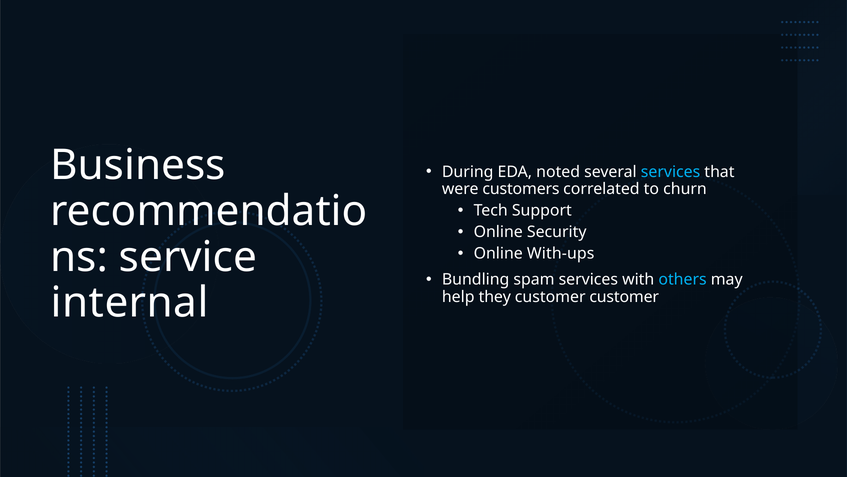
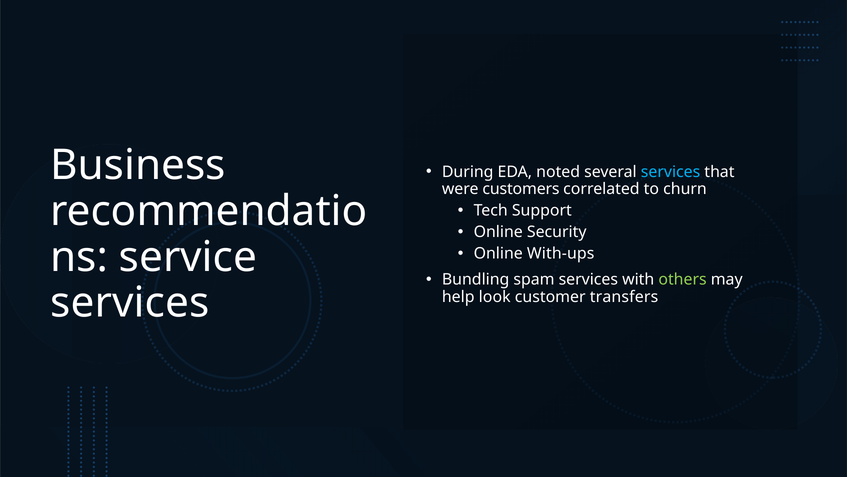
others colour: light blue -> light green (683, 279)
internal: internal -> services (130, 302)
they: they -> look (495, 297)
customer customer: customer -> transfers (624, 297)
